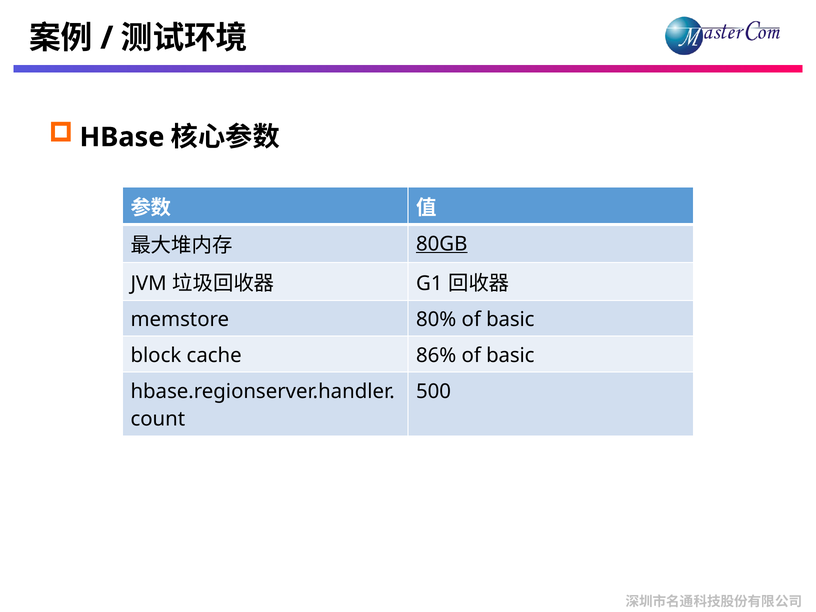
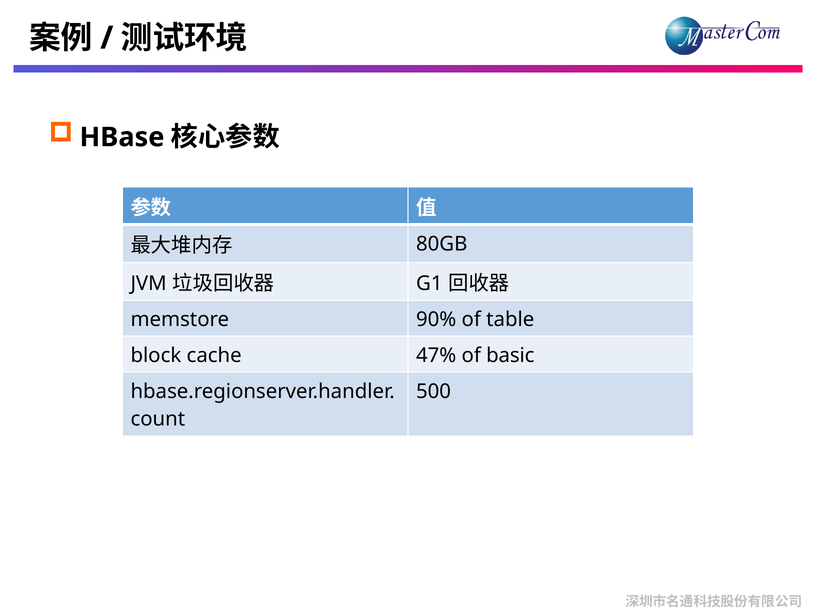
80GB underline: present -> none (442, 244)
80%: 80% -> 90% (436, 319)
basic: basic -> table (510, 319)
86%: 86% -> 47% (436, 355)
